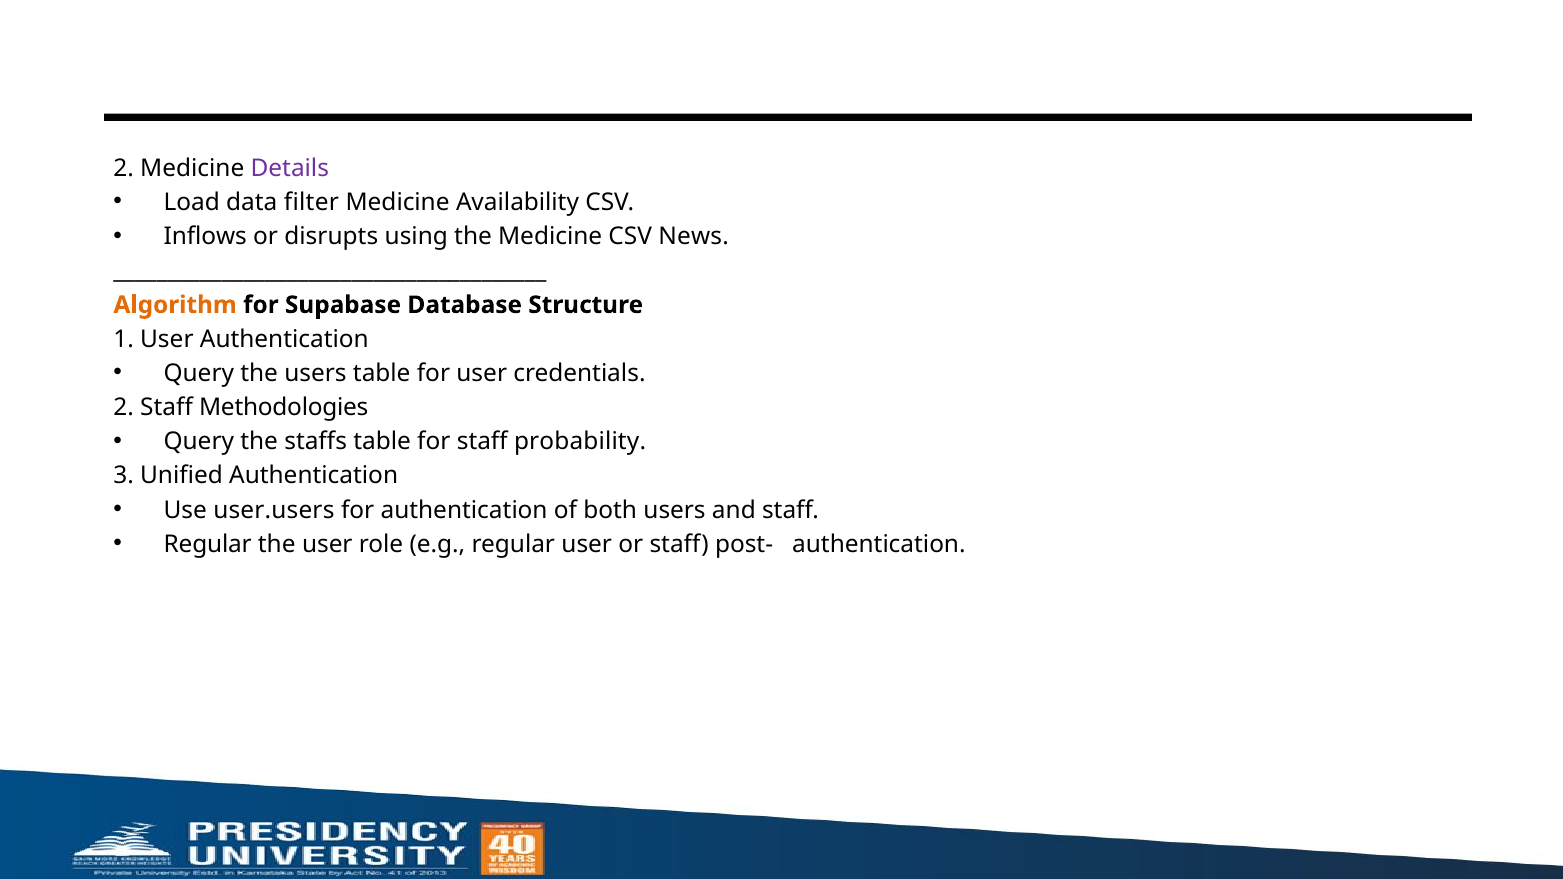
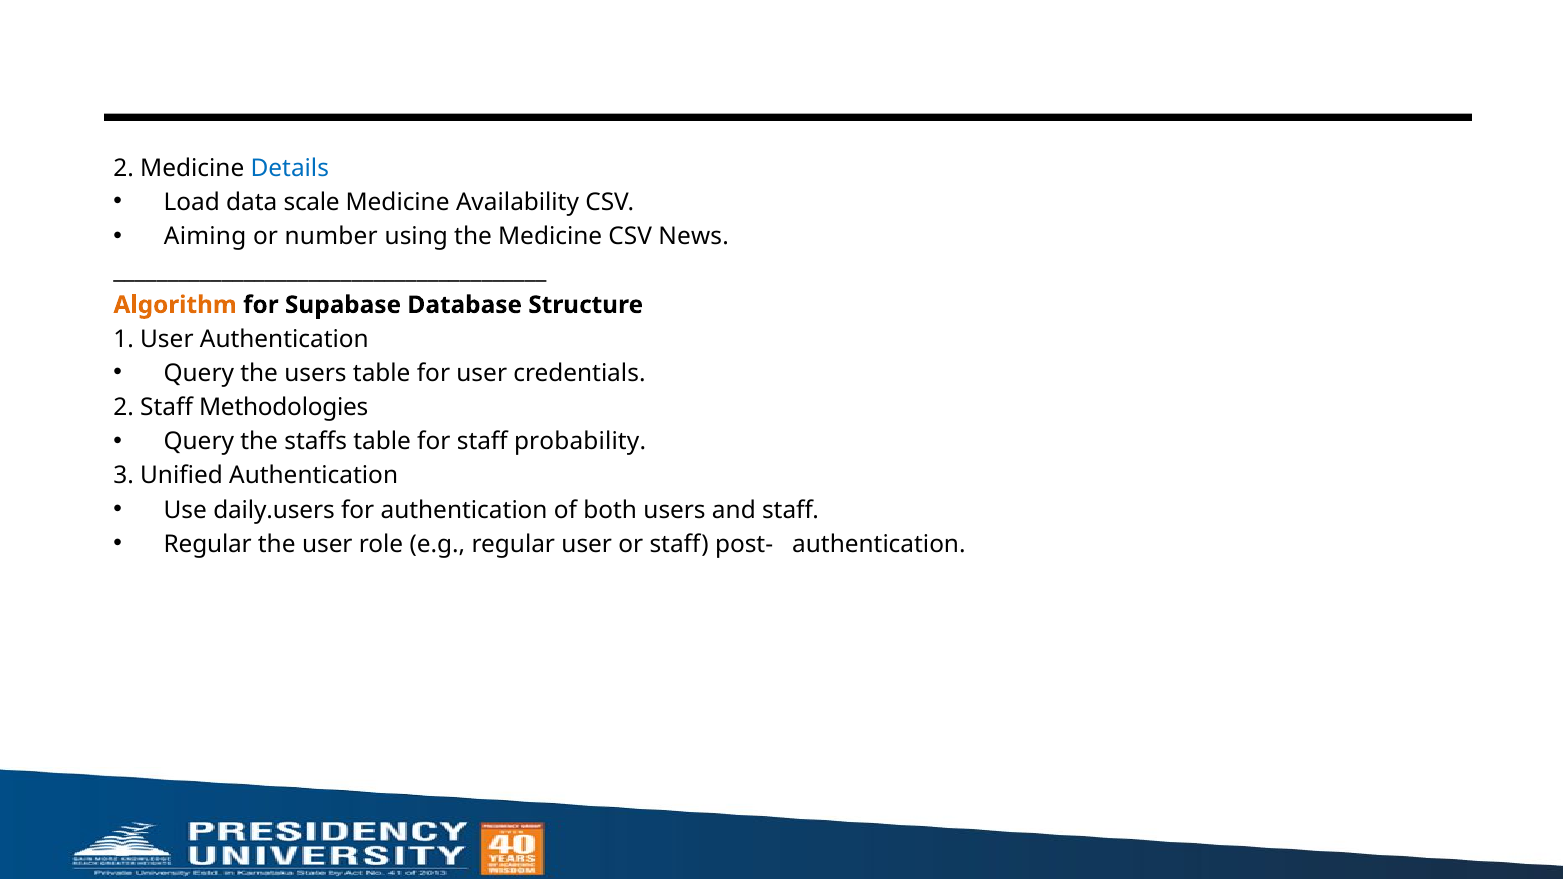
Details colour: purple -> blue (290, 168)
filter: filter -> scale (312, 202)
Inflows: Inflows -> Aiming (205, 237)
disrupts: disrupts -> number (331, 237)
user.users: user.users -> daily.users (274, 510)
